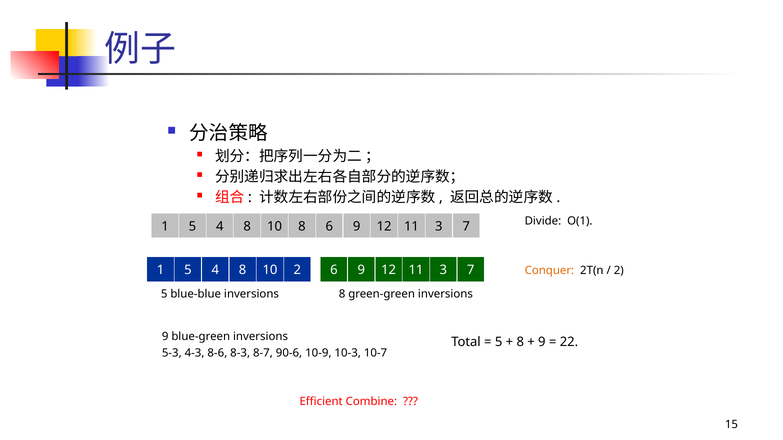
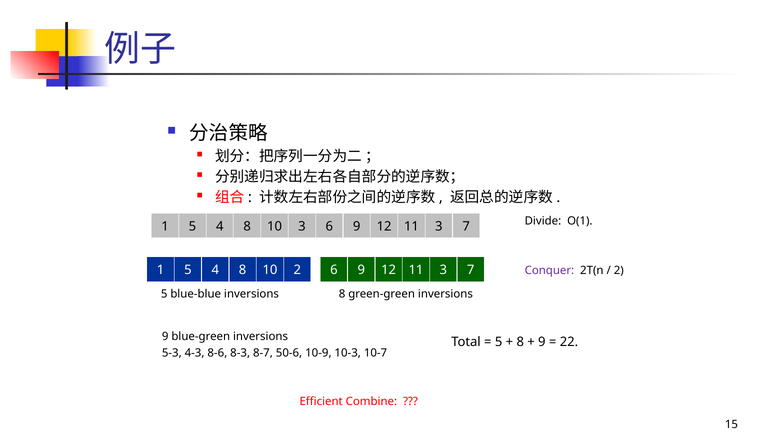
10 8: 8 -> 3 (302, 227)
Conquer colour: orange -> purple (549, 271)
90-6: 90-6 -> 50-6 (289, 353)
